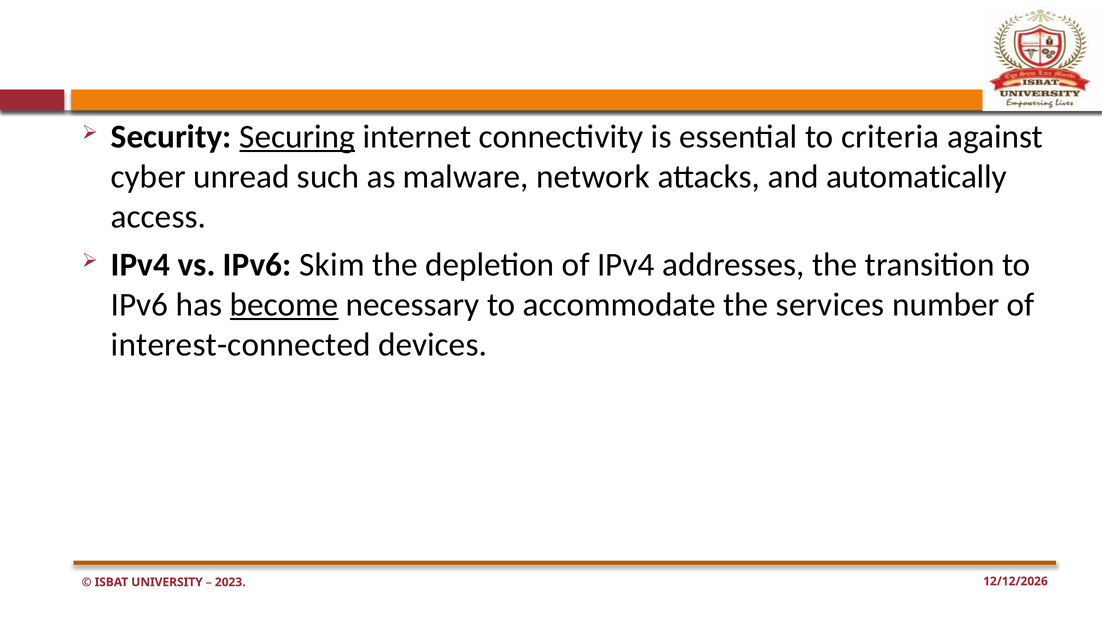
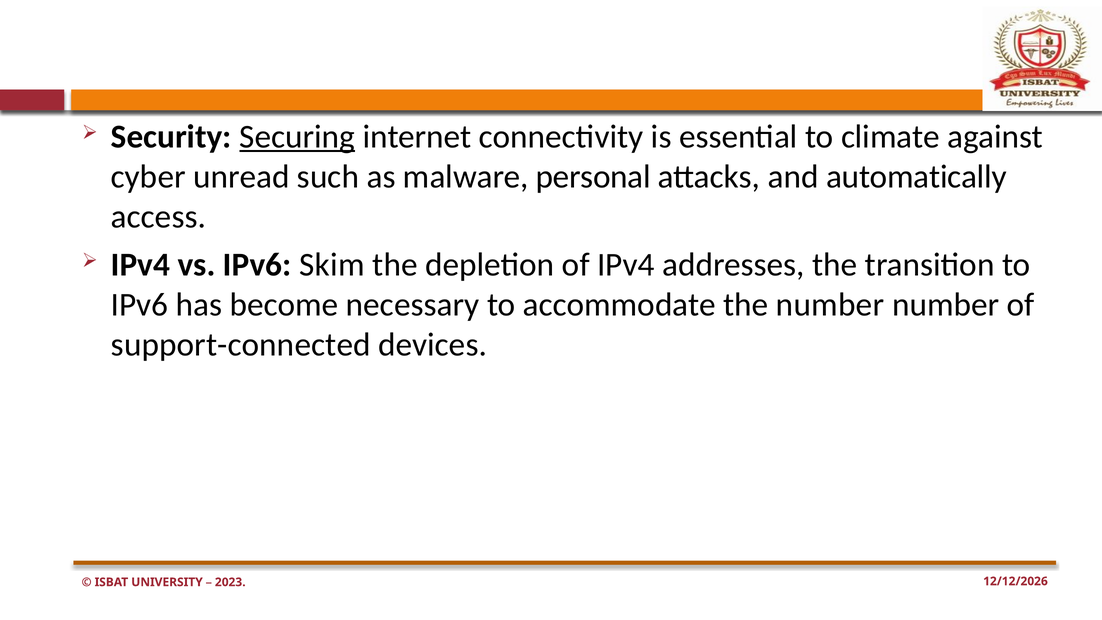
criteria: criteria -> climate (890, 137)
network: network -> personal (593, 177)
become underline: present -> none (284, 305)
the services: services -> number (830, 305)
interest-connected: interest-connected -> support-connected (241, 345)
